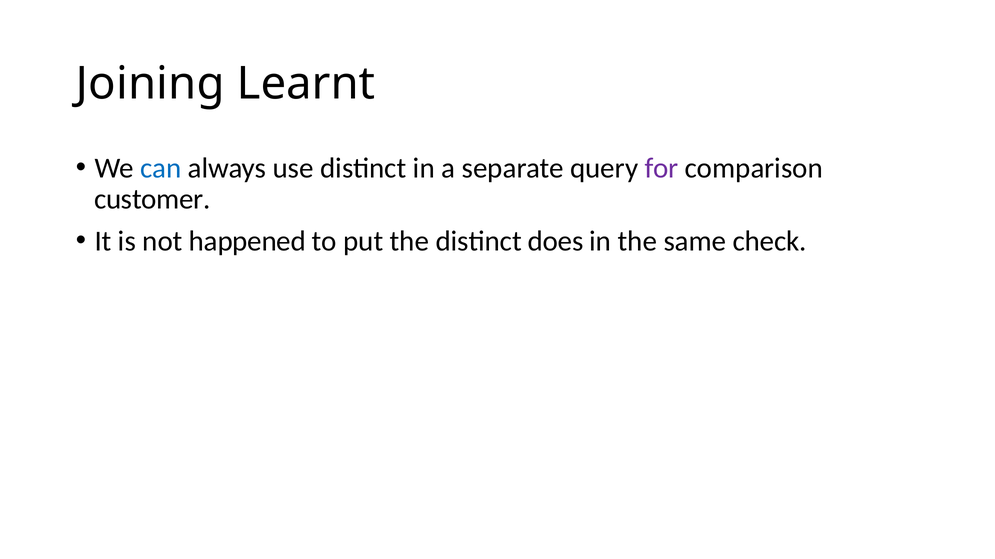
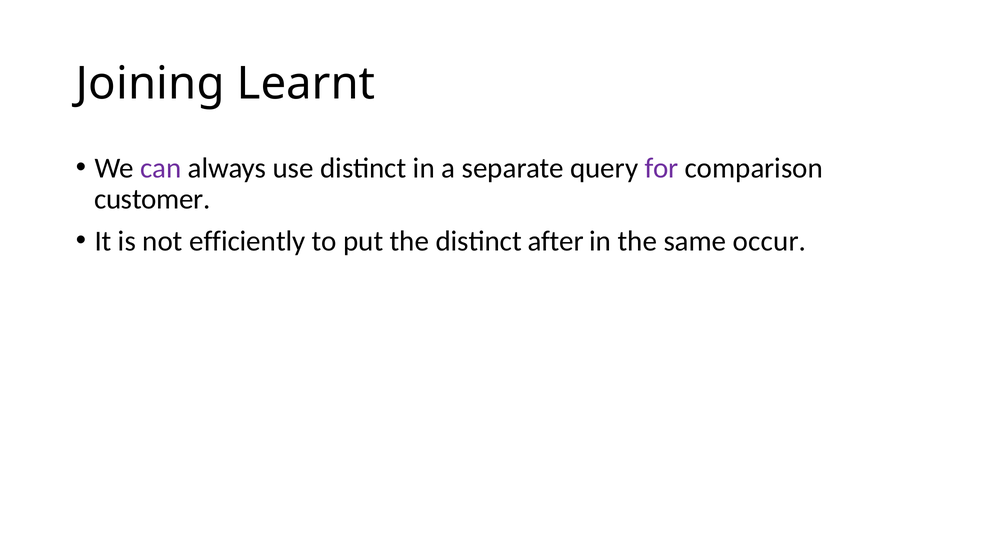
can colour: blue -> purple (161, 168)
happened: happened -> efficiently (247, 241)
does: does -> after (556, 241)
check: check -> occur (770, 241)
